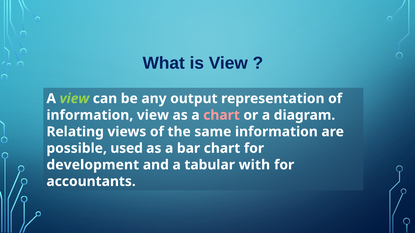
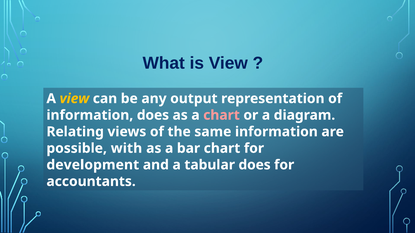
view colour: light green -> yellow (74, 99)
information view: view -> does (153, 115)
used: used -> with (126, 149)
tabular with: with -> does (255, 165)
